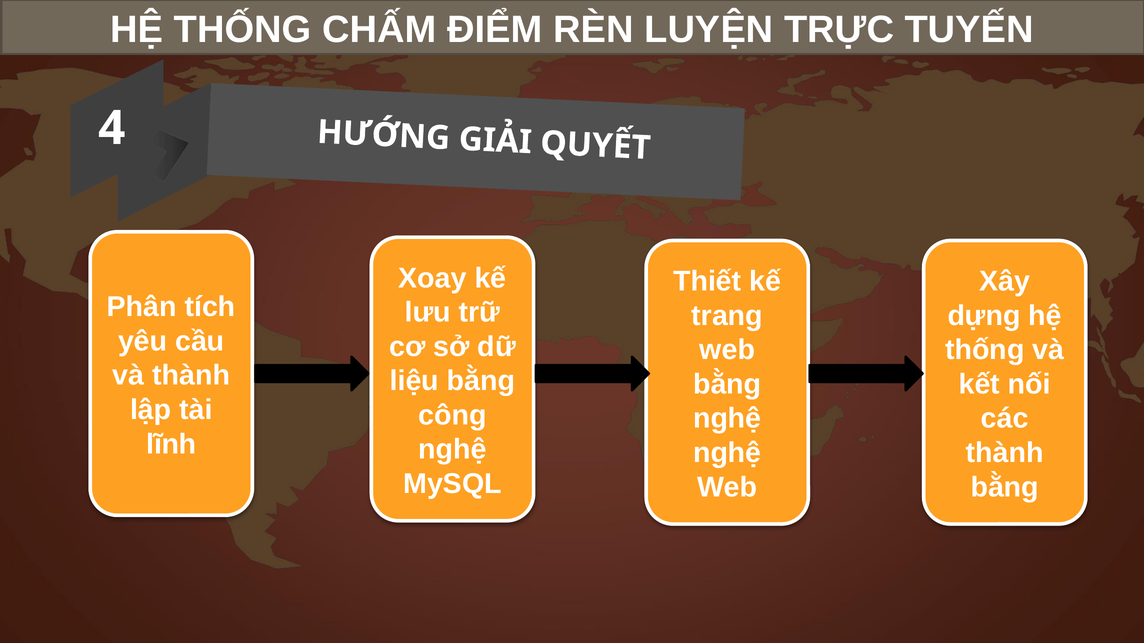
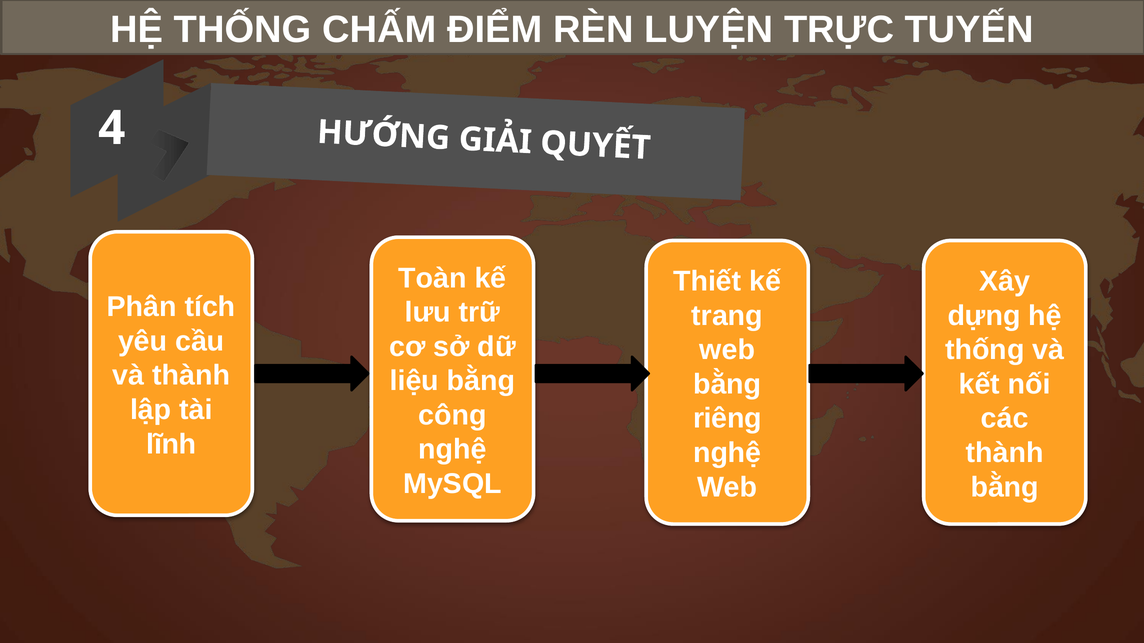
Xoay: Xoay -> Toàn (433, 278)
nghệ: nghệ -> riêng (727, 419)
